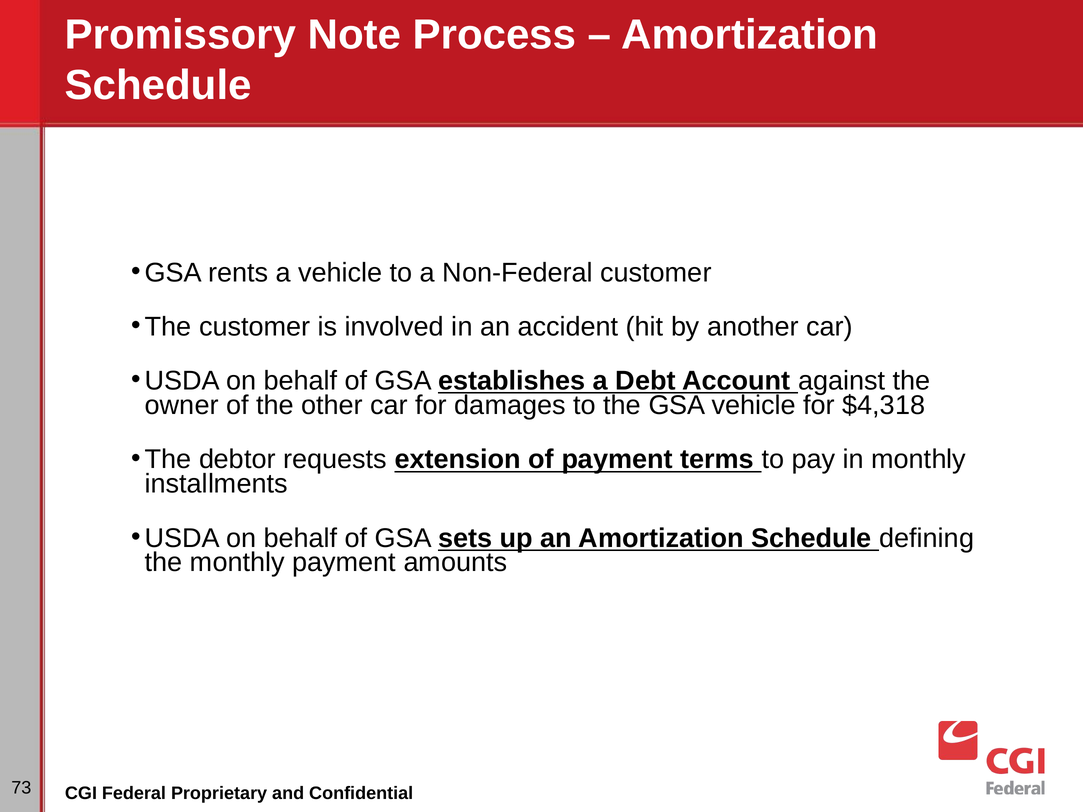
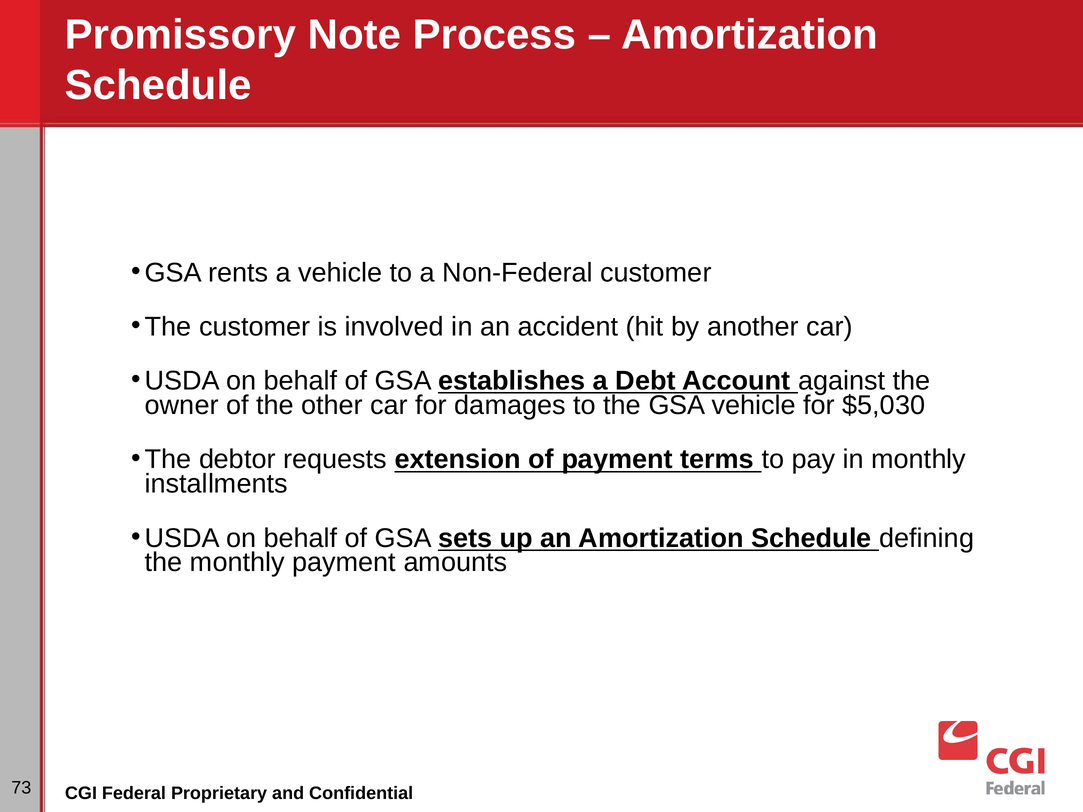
$4,318: $4,318 -> $5,030 (884, 406)
